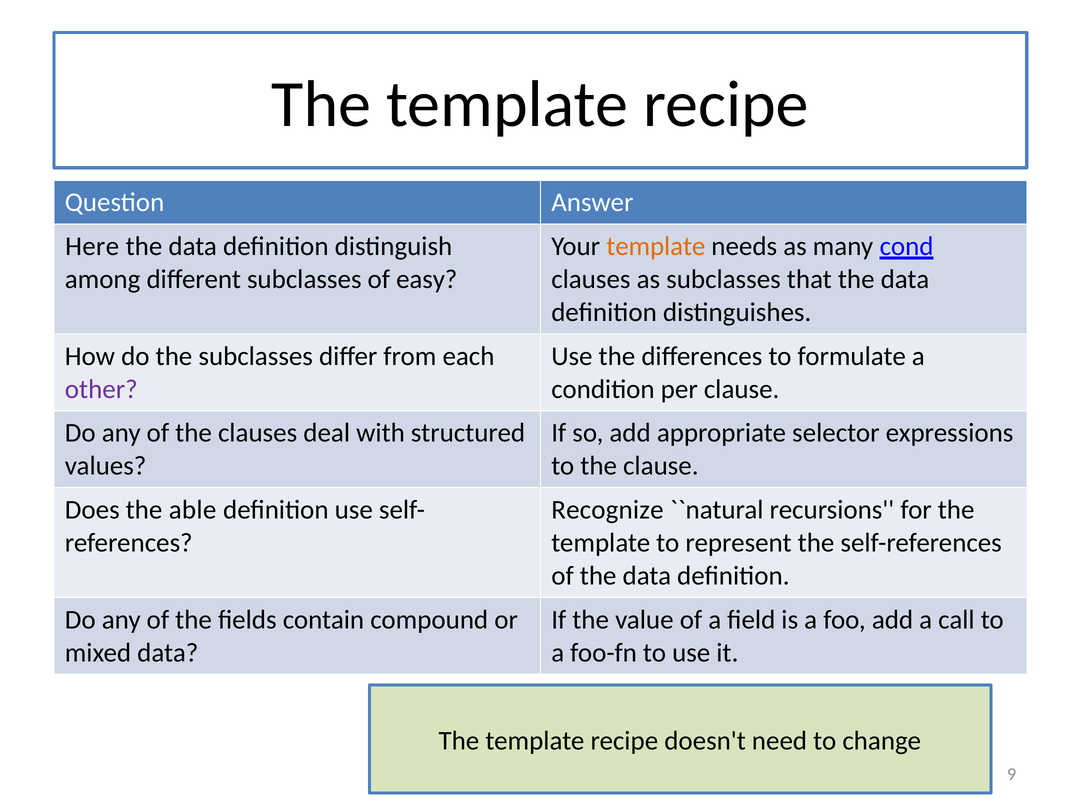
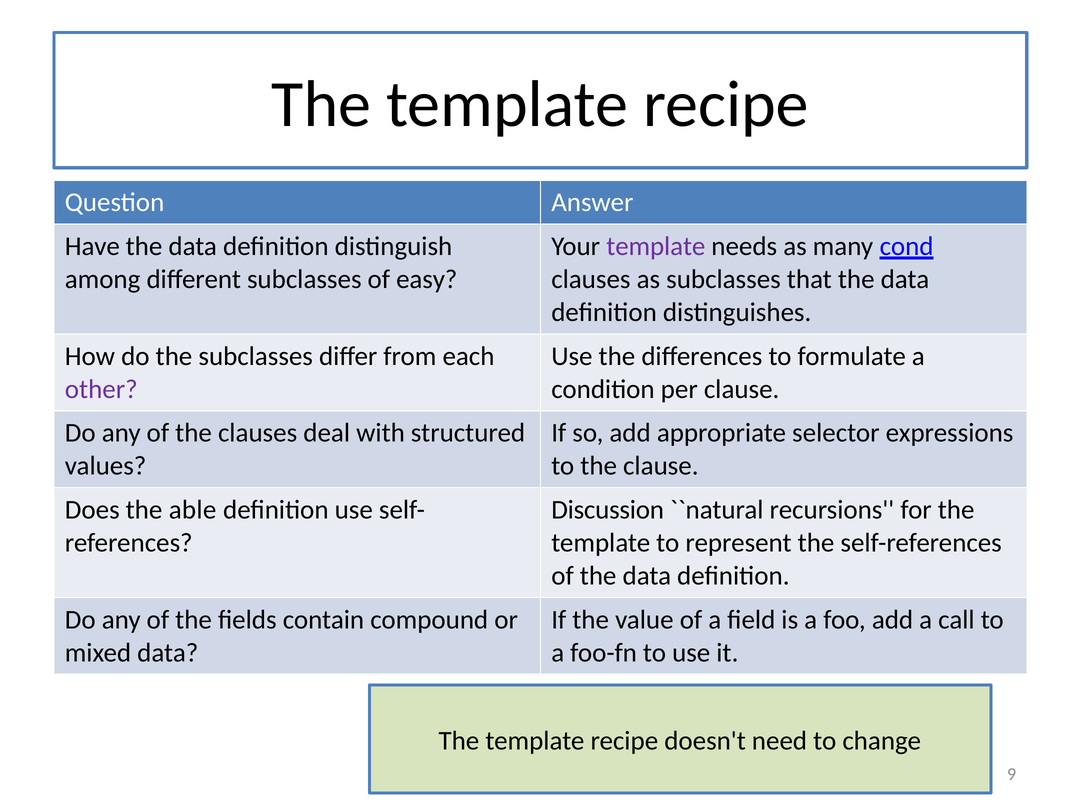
Here: Here -> Have (92, 246)
template colour: orange -> purple (656, 246)
Recognize: Recognize -> Discussion (608, 510)
